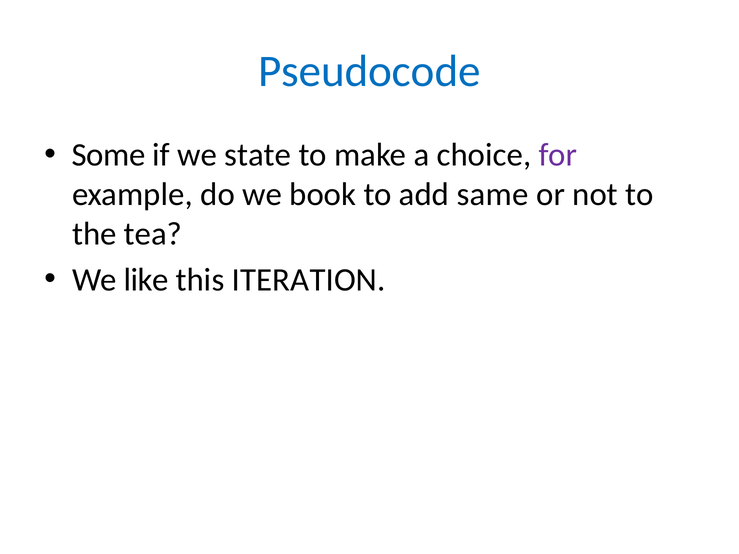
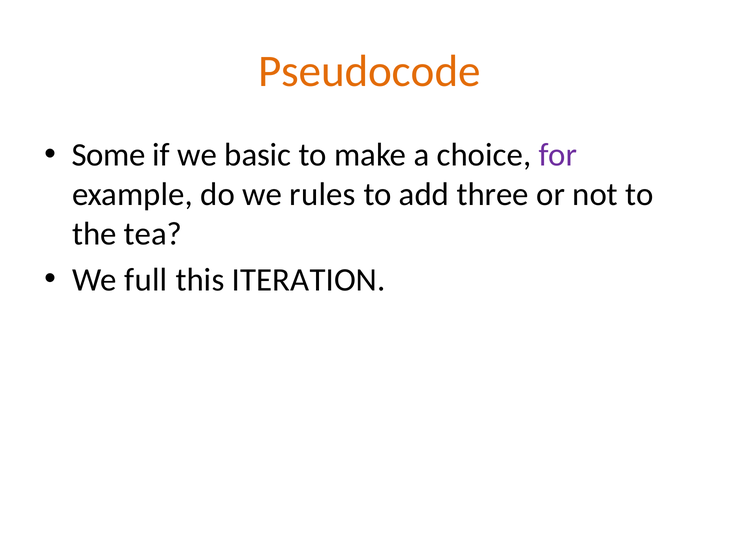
Pseudocode colour: blue -> orange (369, 72)
state: state -> basic (258, 155)
book: book -> rules (323, 194)
same: same -> three (493, 194)
like: like -> full (146, 280)
